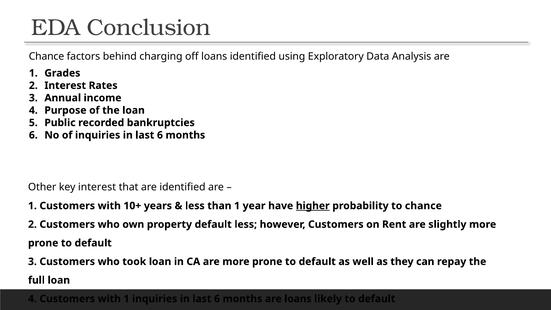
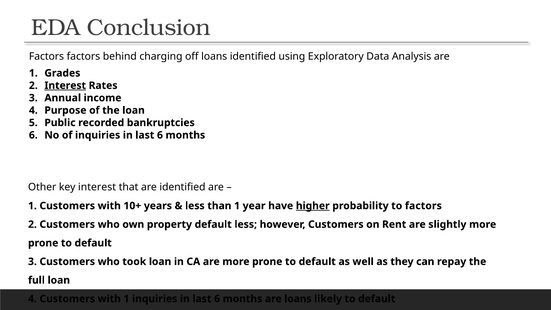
Chance: Chance -> Factors (46, 56)
Interest underline: none -> present (65, 86)
to chance: chance -> factors (423, 206)
